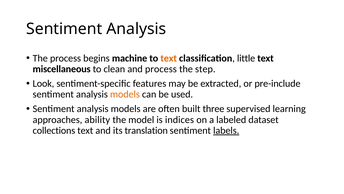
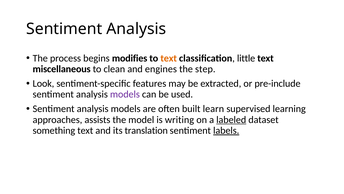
machine: machine -> modifies (130, 58)
and process: process -> engines (161, 69)
models colour: orange -> purple (125, 94)
three: three -> learn (213, 109)
ability: ability -> assists (97, 119)
indices: indices -> writing (179, 119)
labeled underline: none -> present (231, 119)
collections: collections -> something (54, 130)
